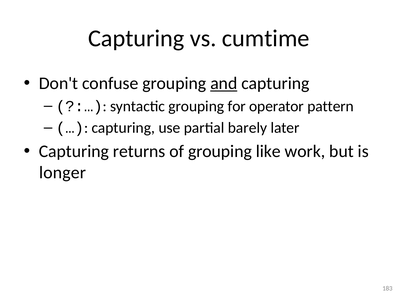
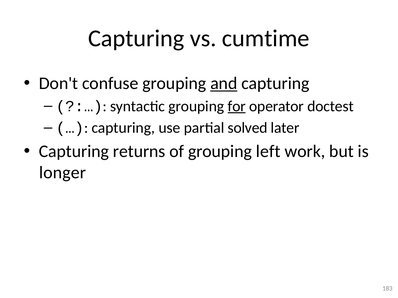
for underline: none -> present (237, 106)
pattern: pattern -> doctest (331, 106)
barely: barely -> solved (248, 128)
like: like -> left (268, 152)
